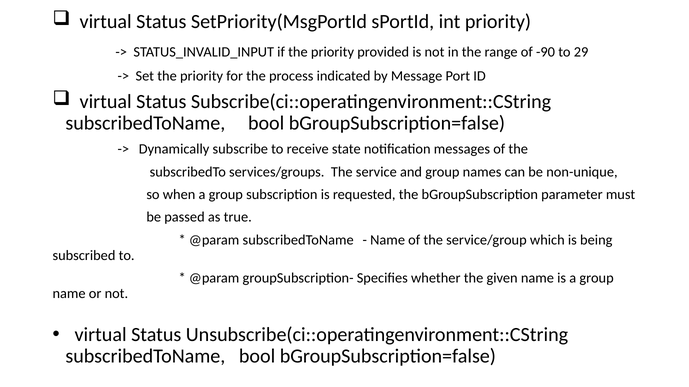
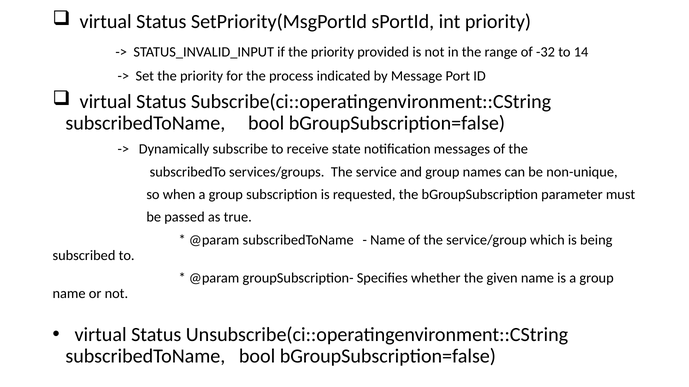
-90: -90 -> -32 (545, 52)
29: 29 -> 14 (581, 52)
